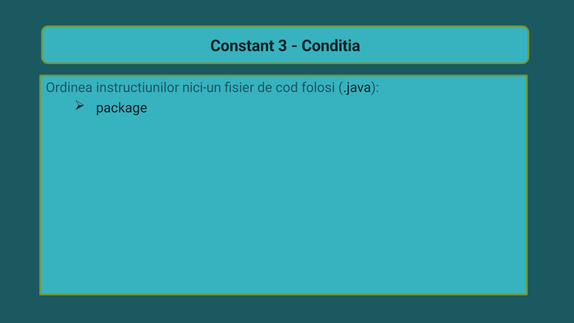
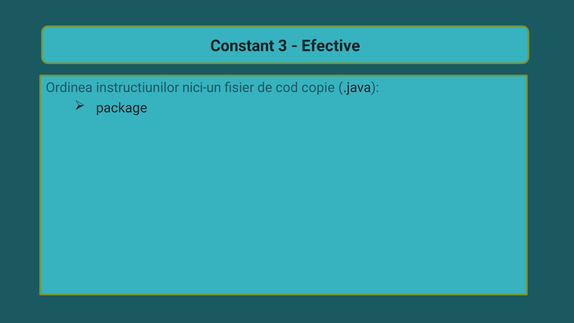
Conditia: Conditia -> Efective (331, 46)
folosi: folosi -> copie (318, 88)
